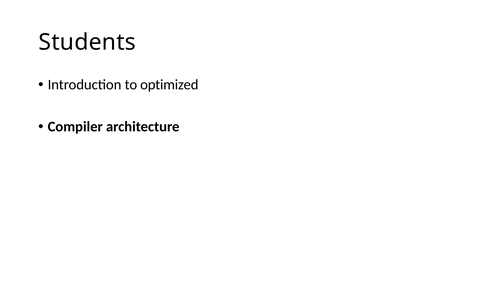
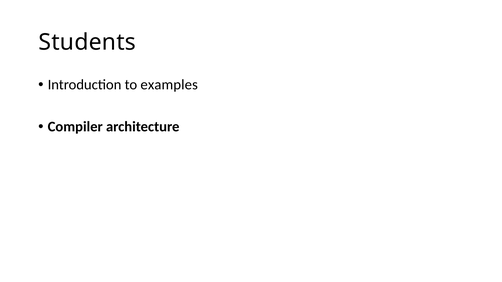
optimized: optimized -> examples (169, 85)
